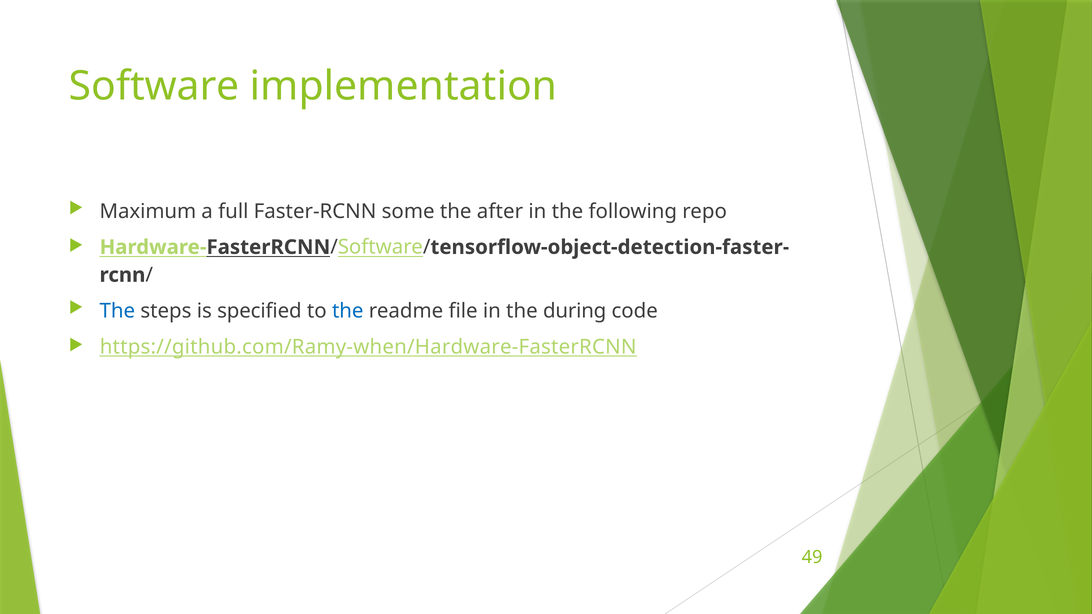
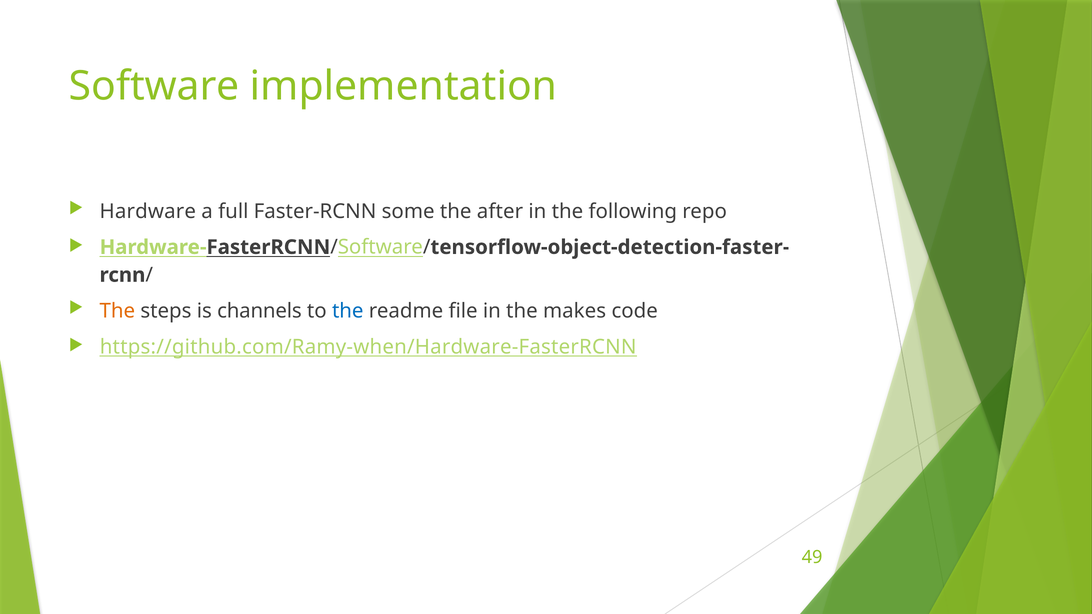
Maximum: Maximum -> Hardware (148, 211)
The colour: blue -> orange (117, 311)
specified: specified -> channels (259, 311)
during: during -> makes (575, 311)
